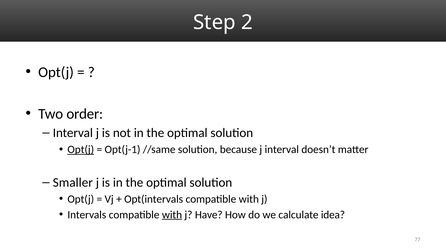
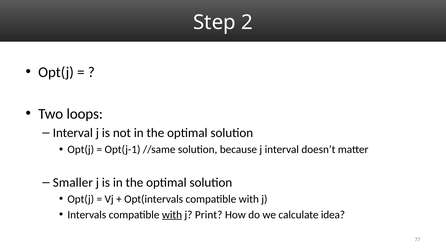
order: order -> loops (85, 114)
Opt(j underline: present -> none (81, 150)
Have: Have -> Print (209, 215)
